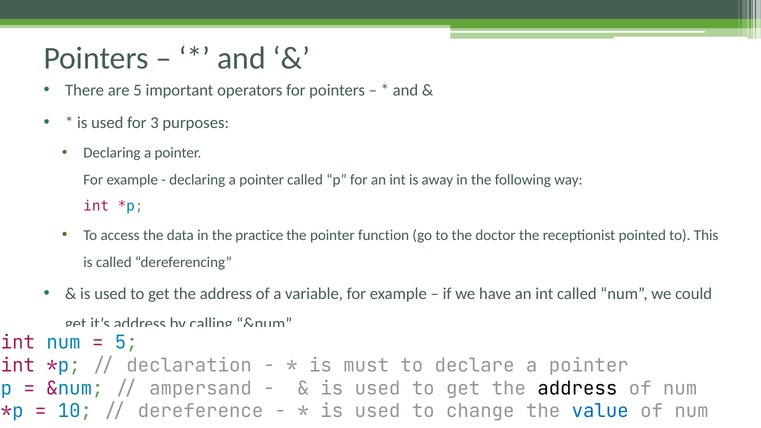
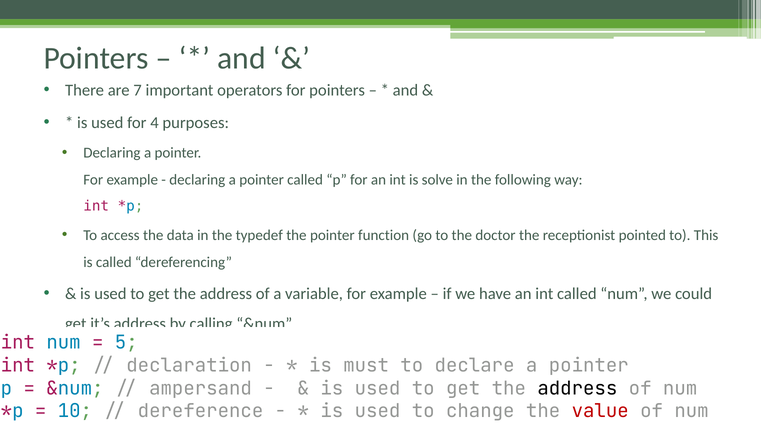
are 5: 5 -> 7 (138, 90)
3: 3 -> 4 (154, 123)
away: away -> solve (437, 180)
practice: practice -> typedef (259, 235)
value colour: blue -> red (600, 411)
